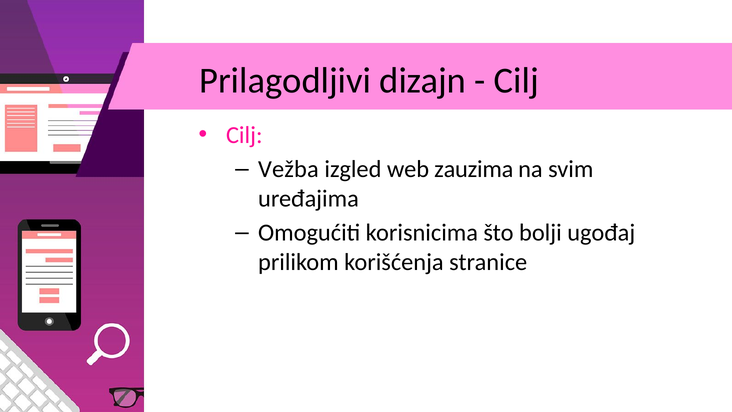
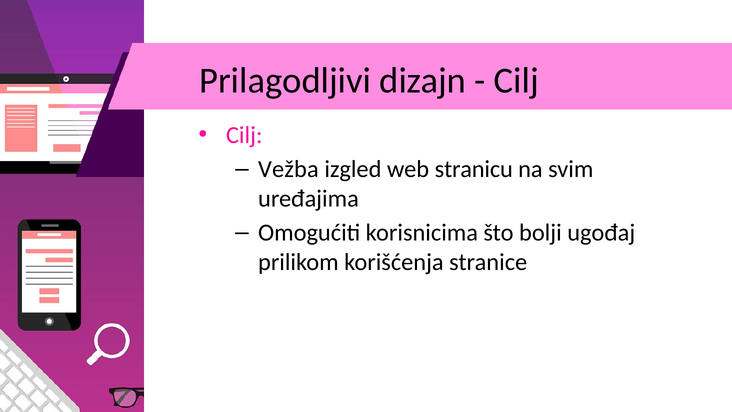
zauzima: zauzima -> stranicu (474, 169)
